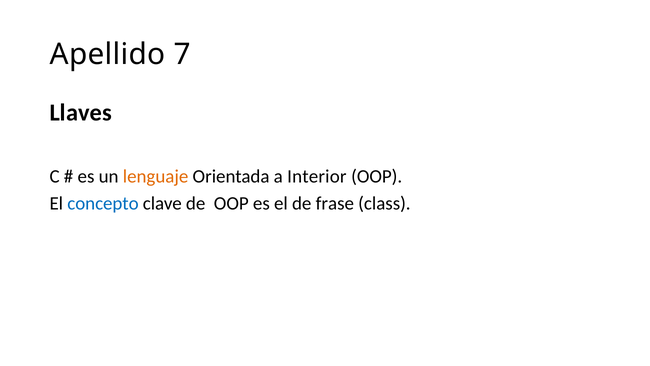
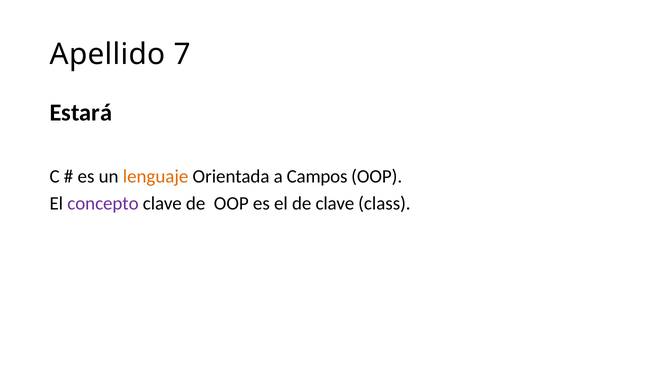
Llaves: Llaves -> Estará (81, 113)
Interior: Interior -> Campos (317, 176)
concepto colour: blue -> purple (103, 203)
de frase: frase -> clave (335, 203)
